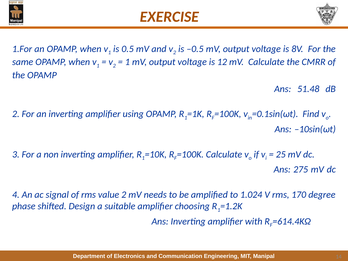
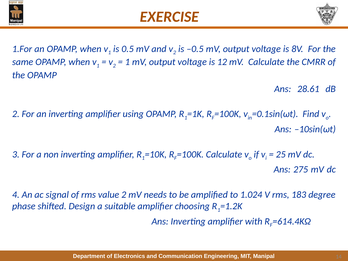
51.48: 51.48 -> 28.61 (308, 89)
170: 170 -> 183 (299, 195)
